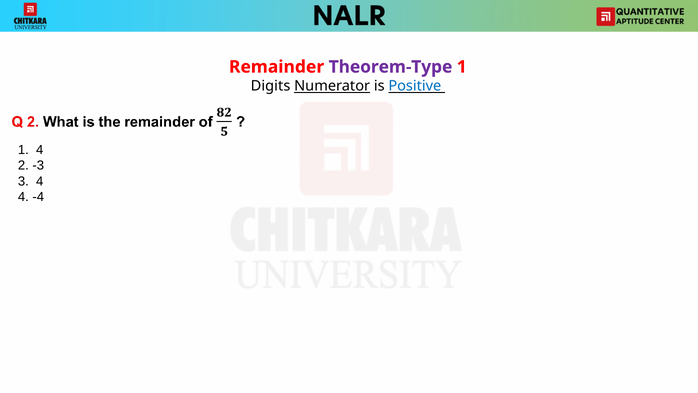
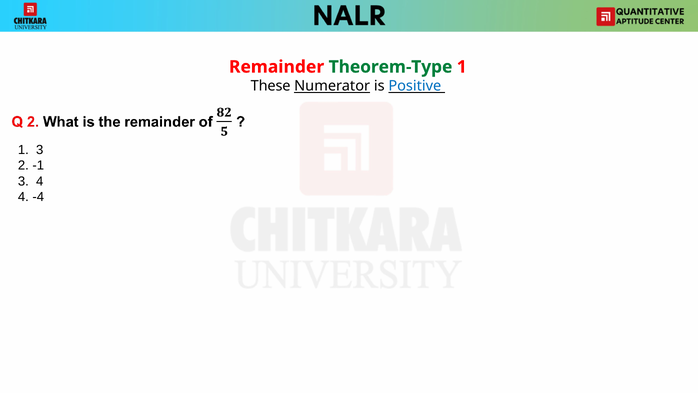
Theorem-Type colour: purple -> green (391, 67)
Digits: Digits -> These (271, 86)
1 4: 4 -> 3 (40, 150)
-3: -3 -> -1 (38, 165)
